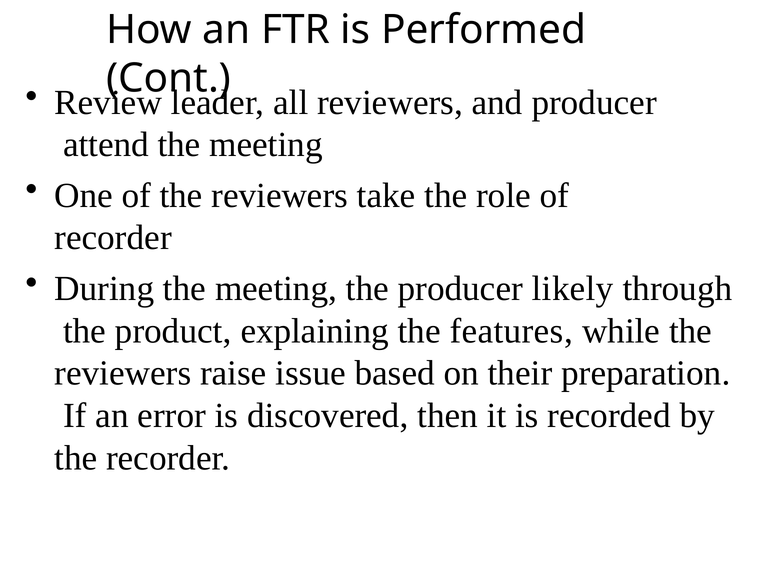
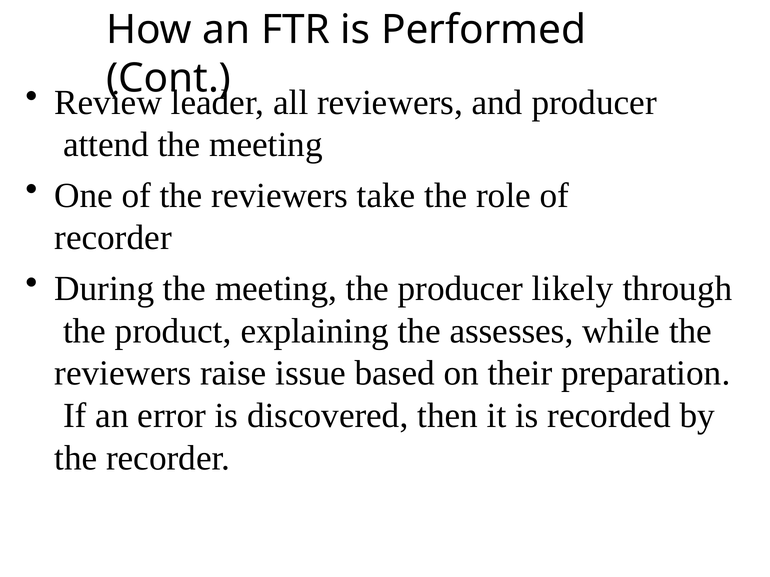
features: features -> assesses (511, 331)
